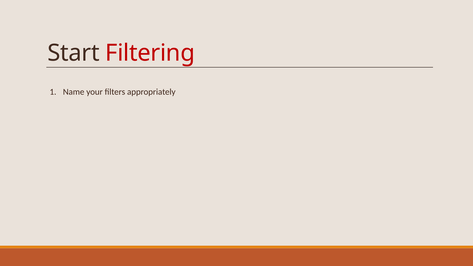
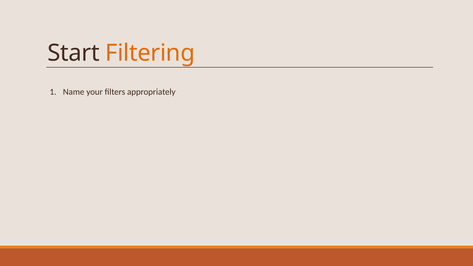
Filtering colour: red -> orange (150, 53)
